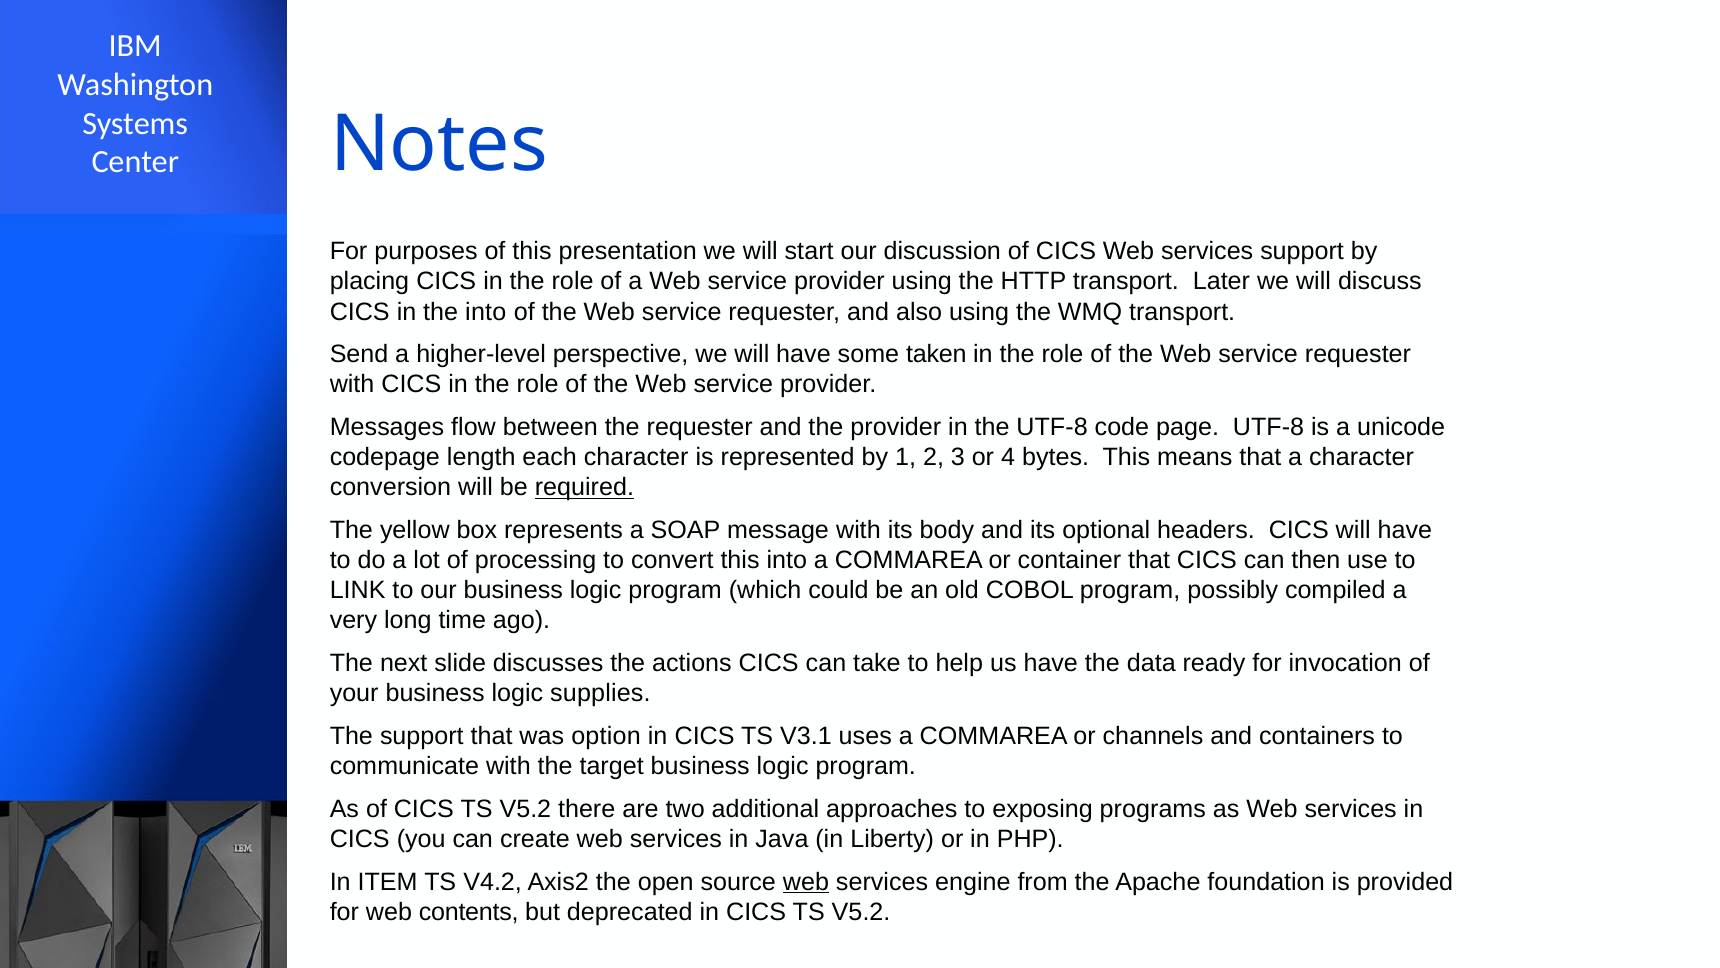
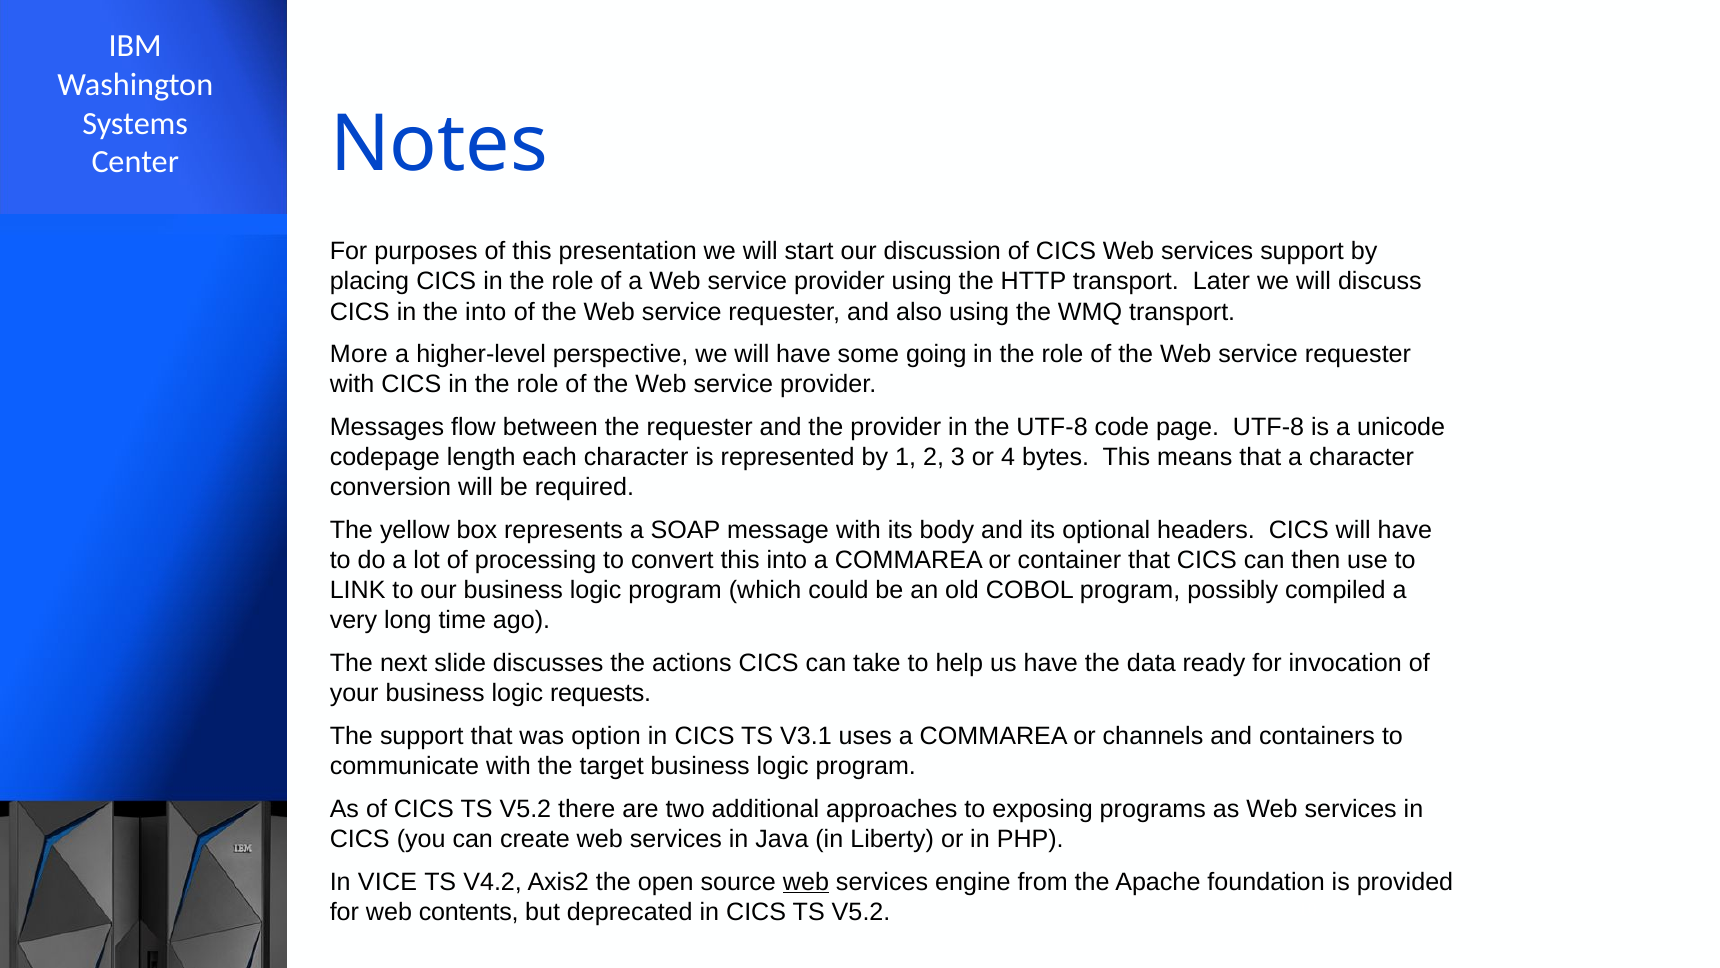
Send: Send -> More (359, 354)
taken: taken -> going (936, 354)
required underline: present -> none (584, 487)
supplies: supplies -> requests (601, 693)
ITEM: ITEM -> VICE (387, 881)
